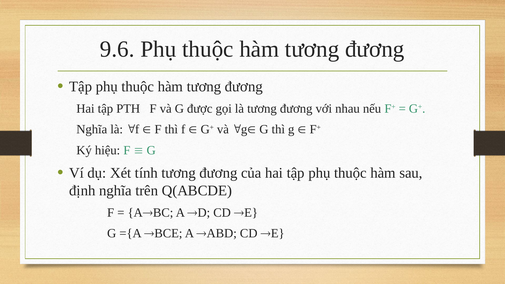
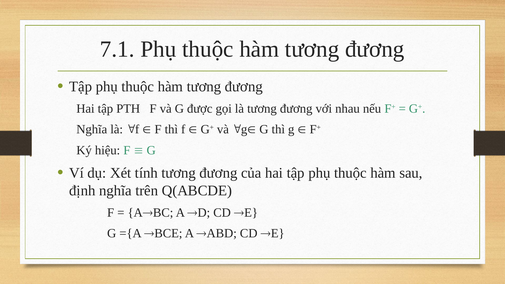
9.6: 9.6 -> 7.1 (117, 49)
